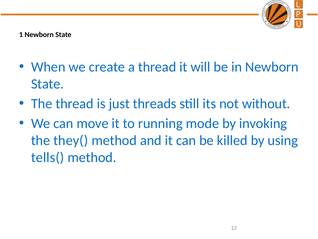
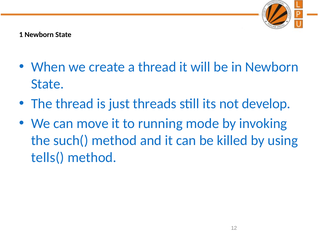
without: without -> develop (266, 103)
they(: they( -> such( (71, 140)
